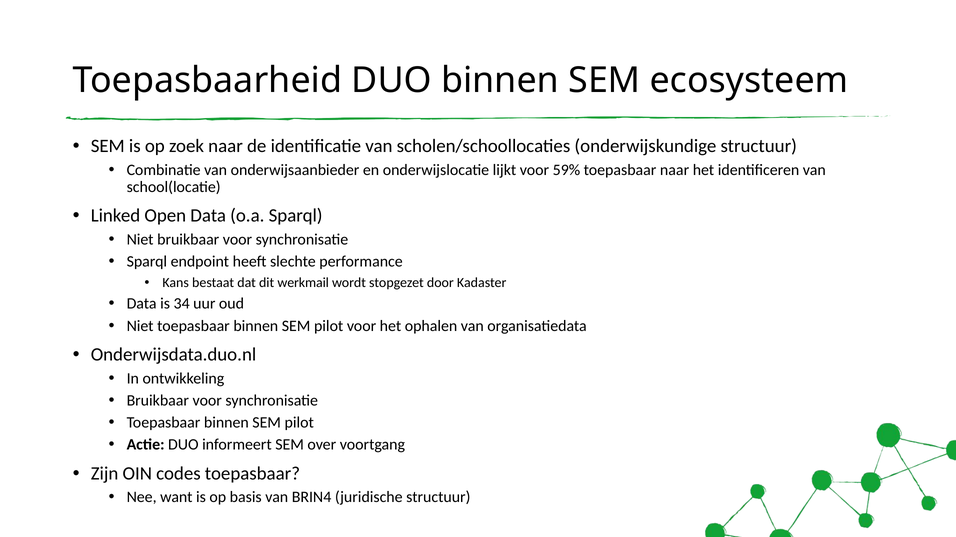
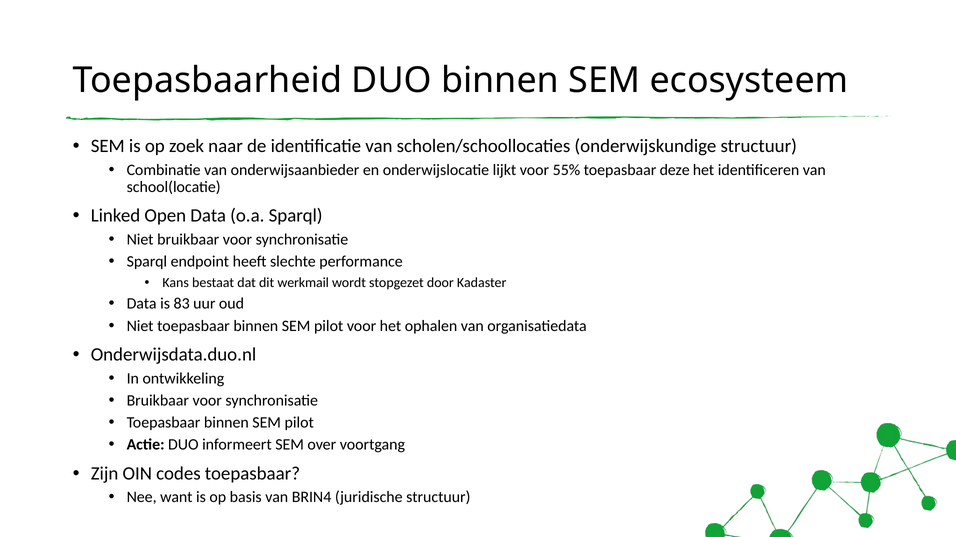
59%: 59% -> 55% (566, 170)
toepasbaar naar: naar -> deze (675, 170)
34: 34 -> 83 (182, 304)
